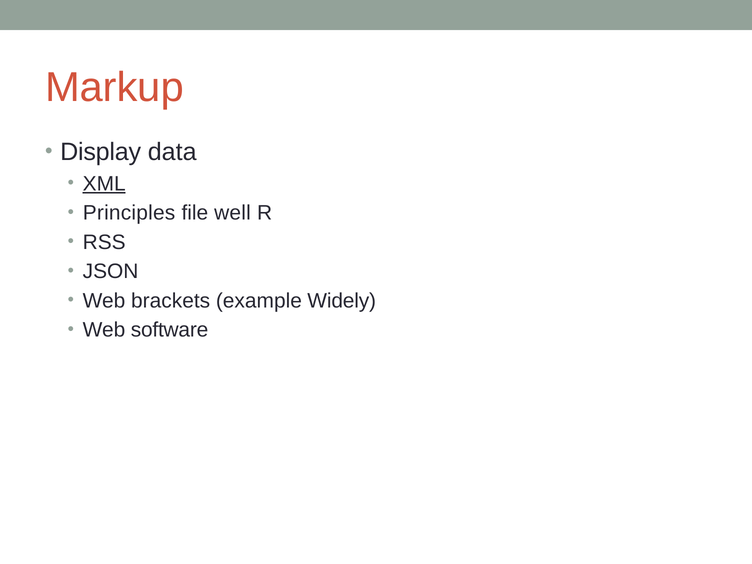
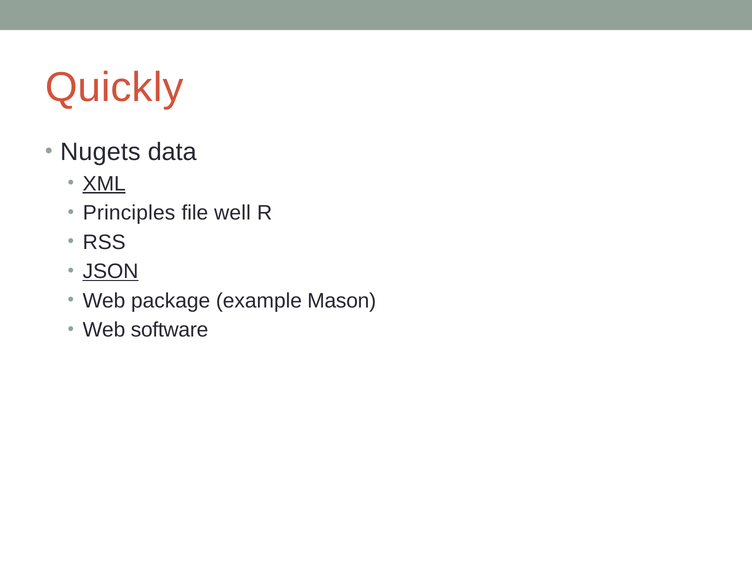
Markup: Markup -> Quickly (114, 88)
Display: Display -> Nugets (100, 152)
JSON underline: none -> present (111, 271)
brackets: brackets -> package (171, 301)
Widely: Widely -> Mason (342, 301)
